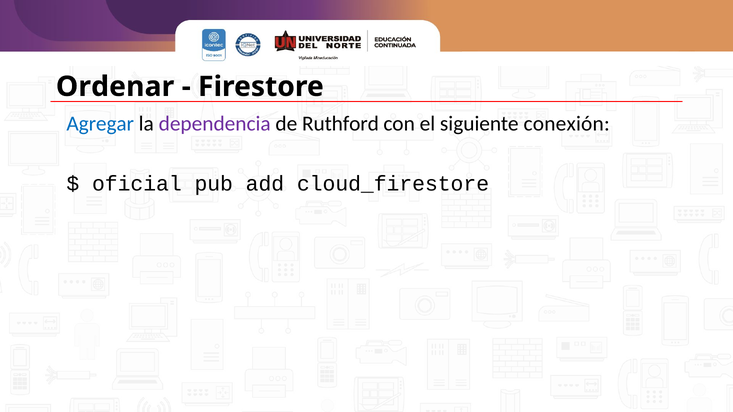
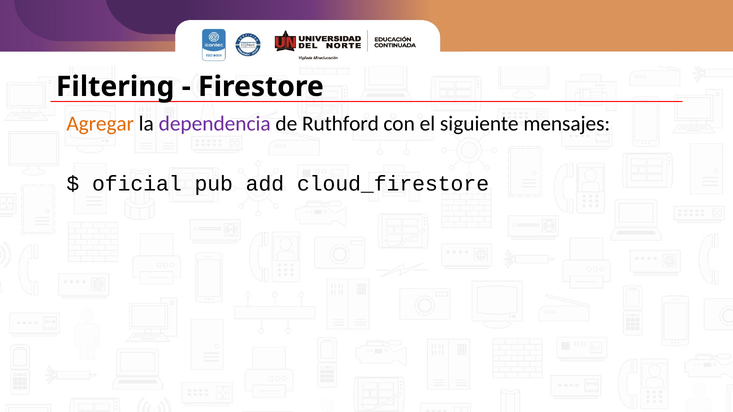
Ordenar: Ordenar -> Filtering (115, 87)
Agregar colour: blue -> orange (100, 124)
conexión: conexión -> mensajes (567, 124)
